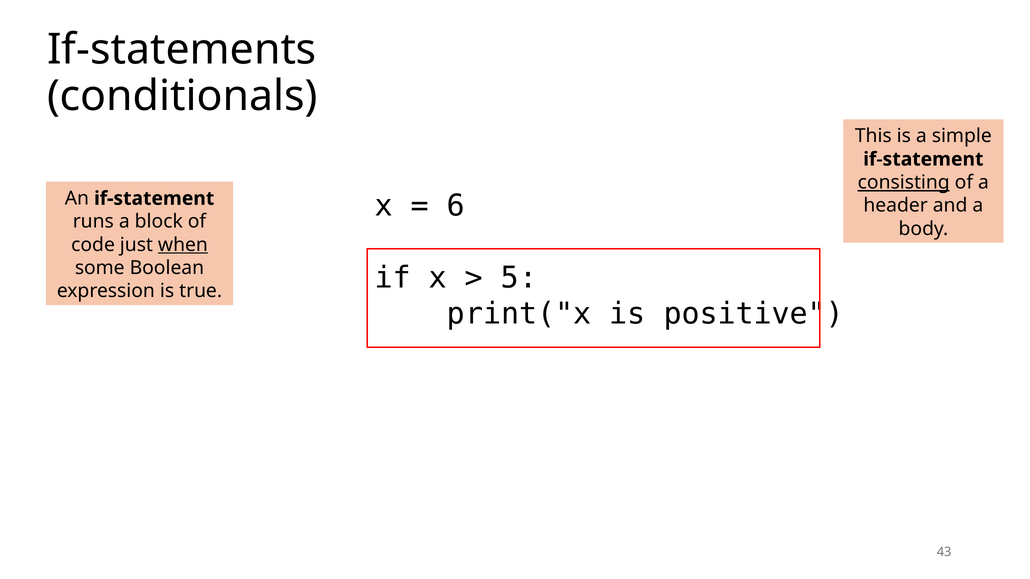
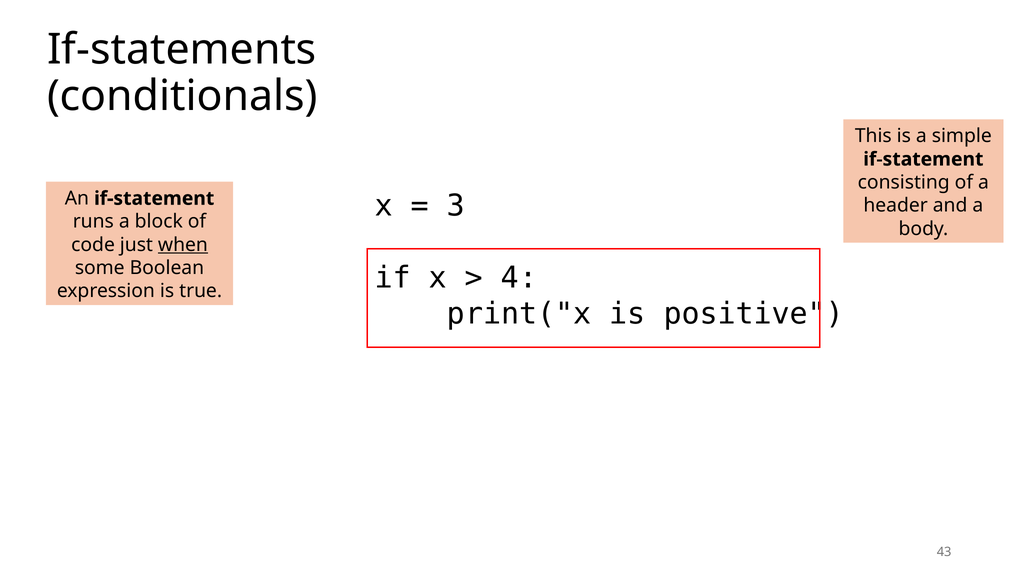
consisting underline: present -> none (904, 183)
6: 6 -> 3 (456, 206)
5: 5 -> 4 (519, 278)
